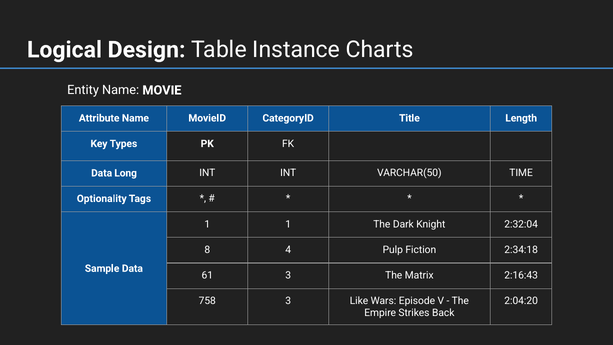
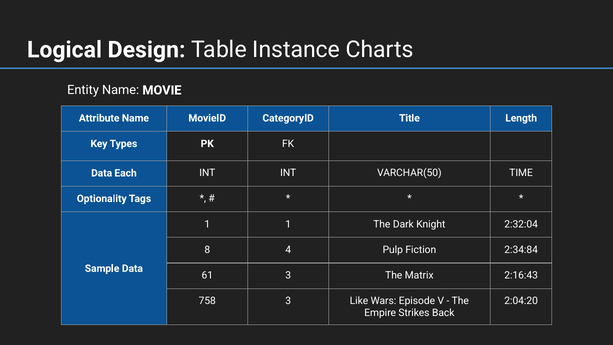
Long: Long -> Each (126, 173)
2:34:18: 2:34:18 -> 2:34:84 (521, 250)
